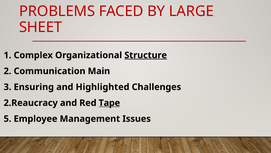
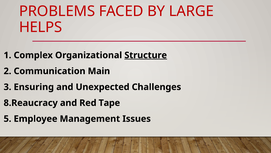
SHEET: SHEET -> HELPS (41, 27)
Highlighted: Highlighted -> Unexpected (103, 87)
2.Reaucracy: 2.Reaucracy -> 8.Reaucracy (31, 103)
Tape underline: present -> none (109, 103)
